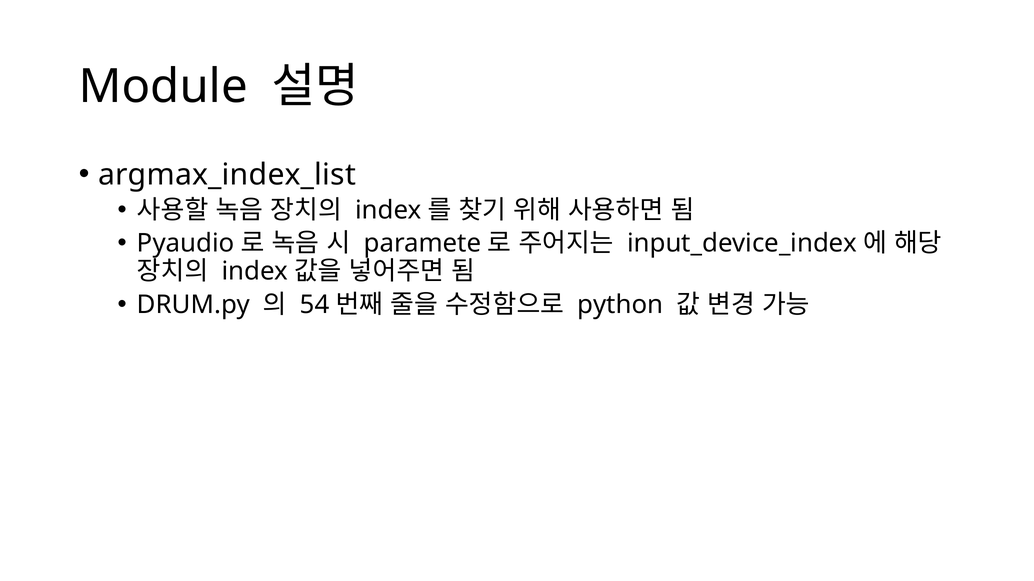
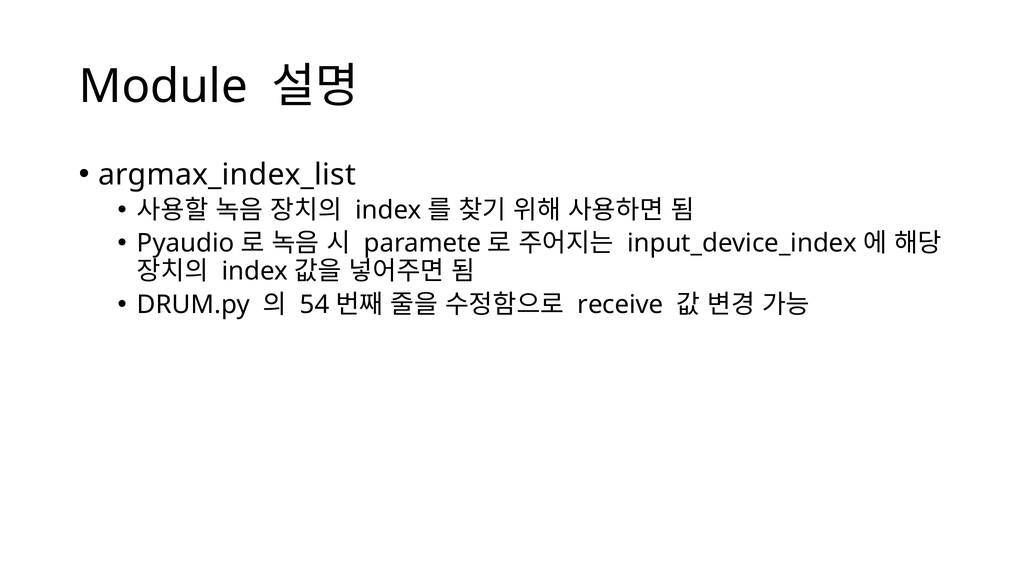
python: python -> receive (620, 305)
